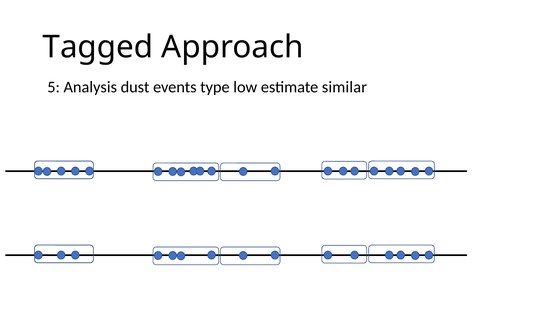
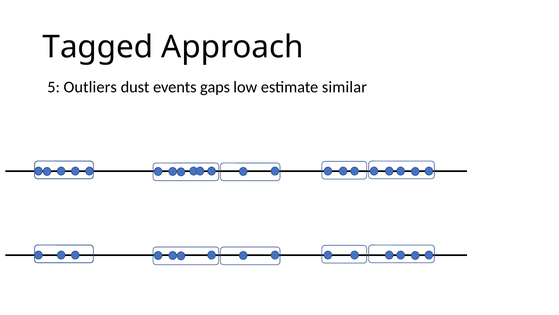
Analysis: Analysis -> Outliers (90, 87)
type: type -> gaps (215, 87)
